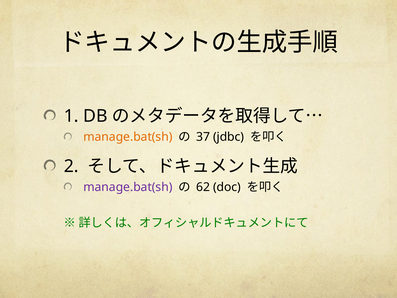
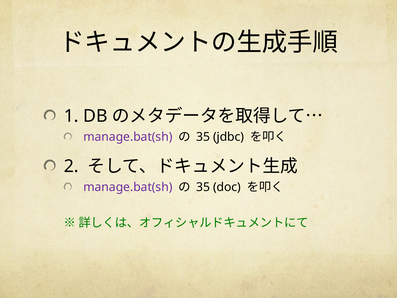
manage.bat(sh colour: orange -> purple (128, 137)
37: 37 -> 35 (203, 137)
62: 62 -> 35 (203, 187)
